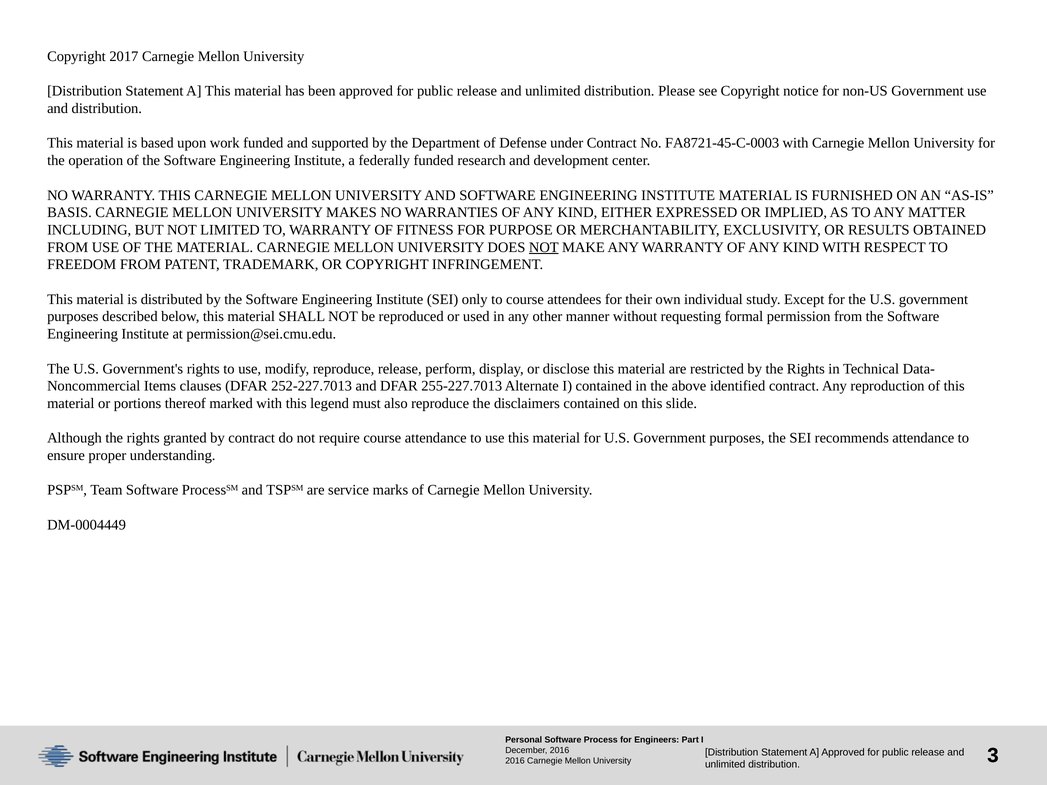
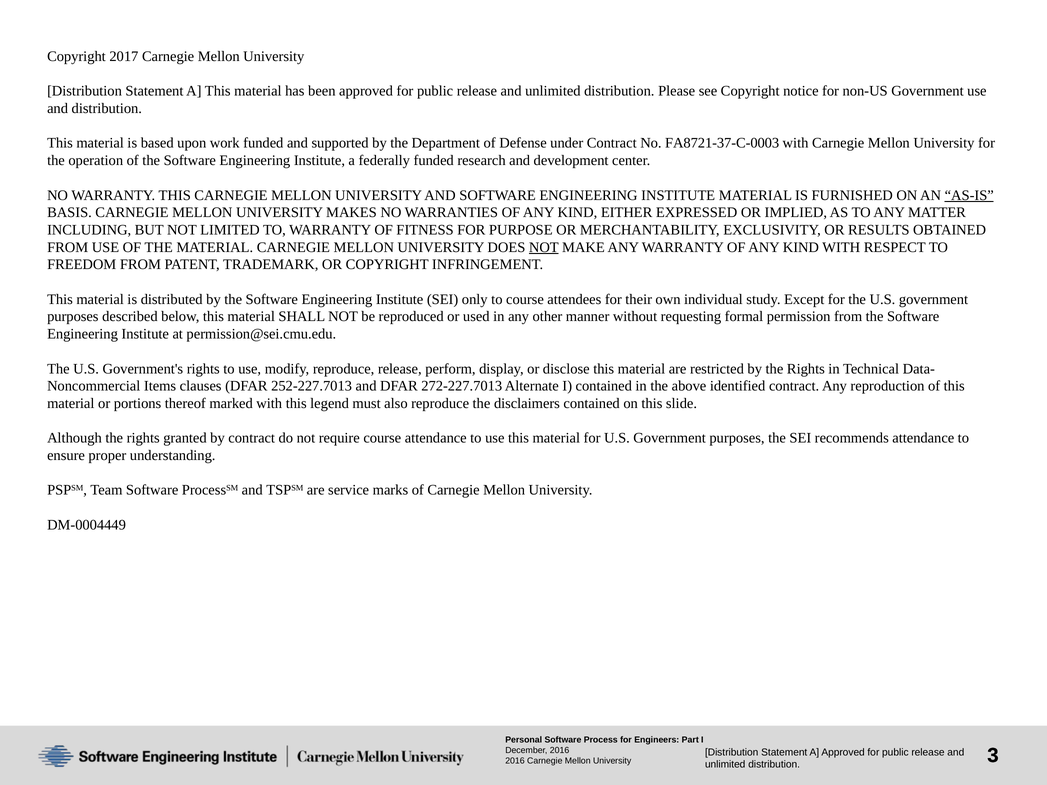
FA8721-45-C-0003: FA8721-45-C-0003 -> FA8721-37-C-0003 (722, 143)
AS-IS underline: none -> present (969, 195)
255-227.7013: 255-227.7013 -> 272-227.7013 (462, 386)
